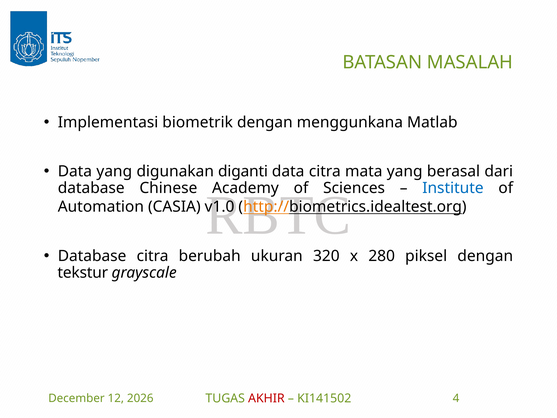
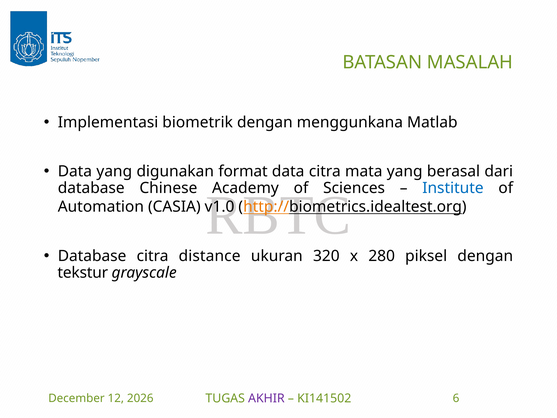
diganti: diganti -> format (243, 171)
berubah: berubah -> distance (210, 256)
AKHIR colour: red -> purple (266, 398)
4: 4 -> 6 (456, 398)
